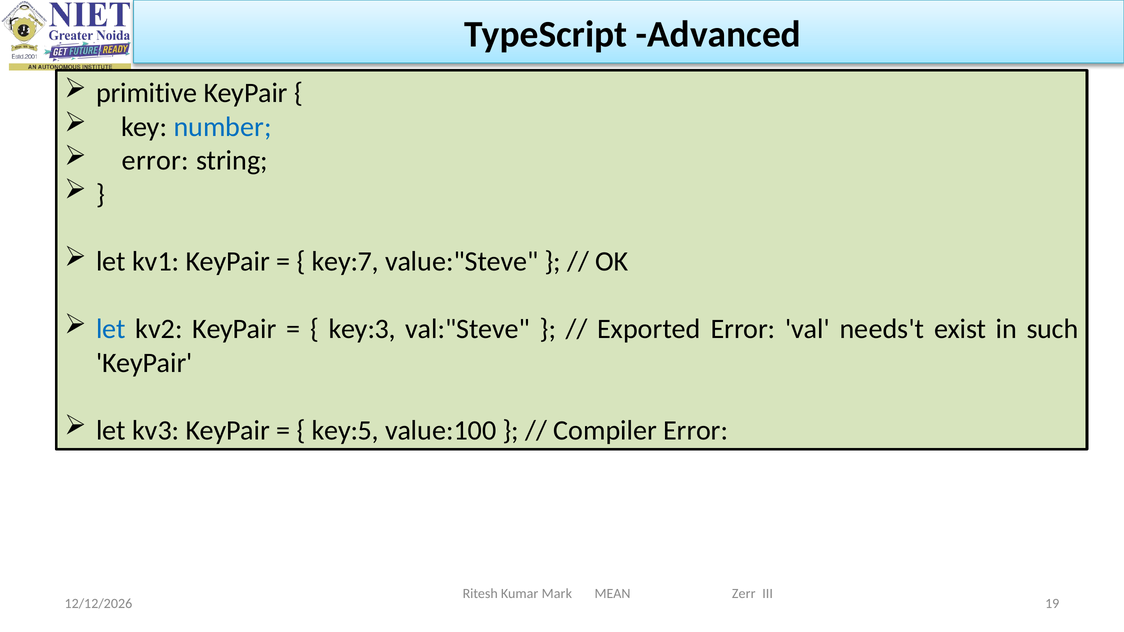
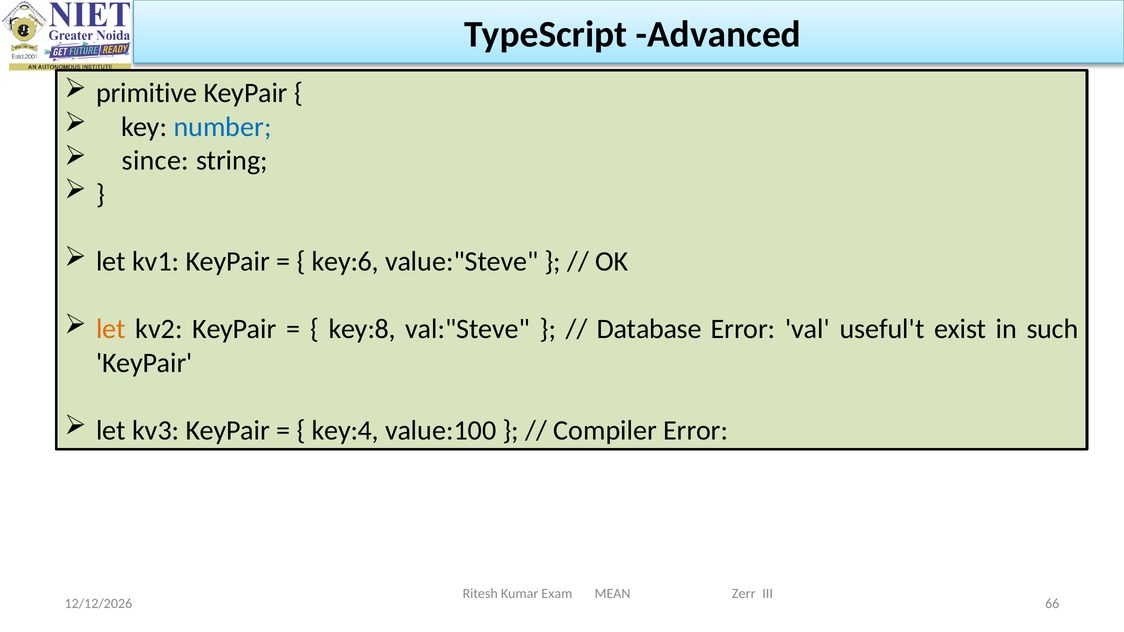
error: error -> since (155, 161)
key:7: key:7 -> key:6 (345, 262)
let colour: blue -> orange (111, 329)
key:3: key:3 -> key:8 (362, 329)
Exported: Exported -> Database (649, 329)
needs't: needs't -> useful't (882, 329)
key:5: key:5 -> key:4 (345, 430)
Mark: Mark -> Exam (557, 594)
19: 19 -> 66 (1052, 604)
